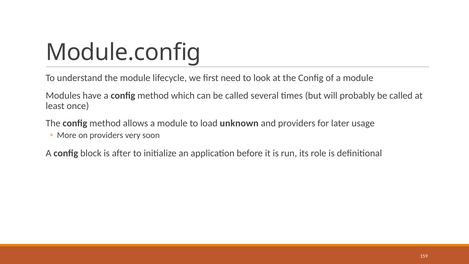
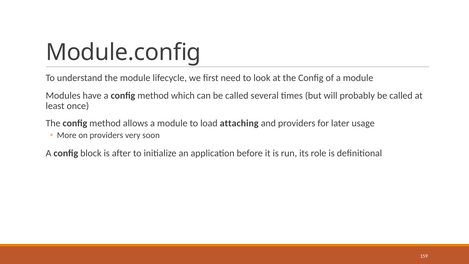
unknown: unknown -> attaching (239, 123)
